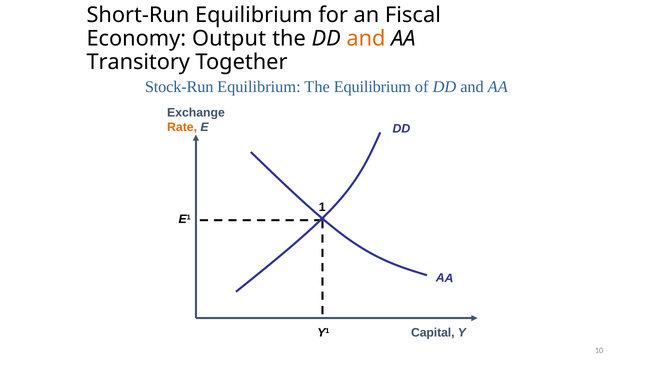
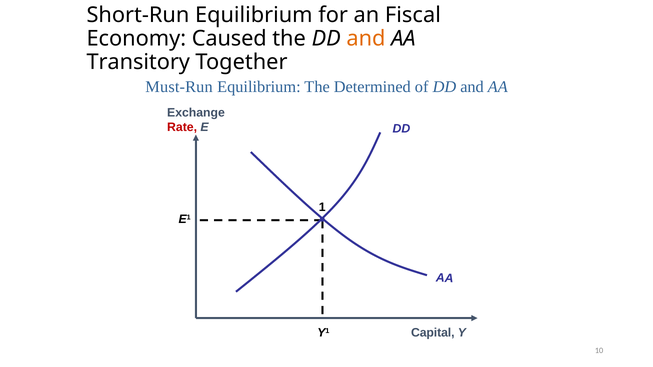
Output: Output -> Caused (229, 39)
Stock-Run: Stock-Run -> Must-Run (179, 87)
The Equilibrium: Equilibrium -> Determined (372, 87)
Rate colour: orange -> red (182, 127)
